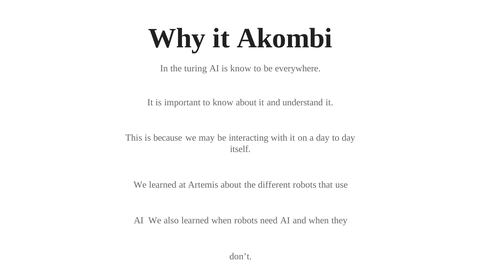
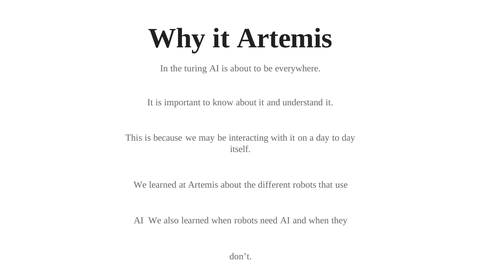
it Akombi: Akombi -> Artemis (285, 38)
is know: know -> about (241, 69)
